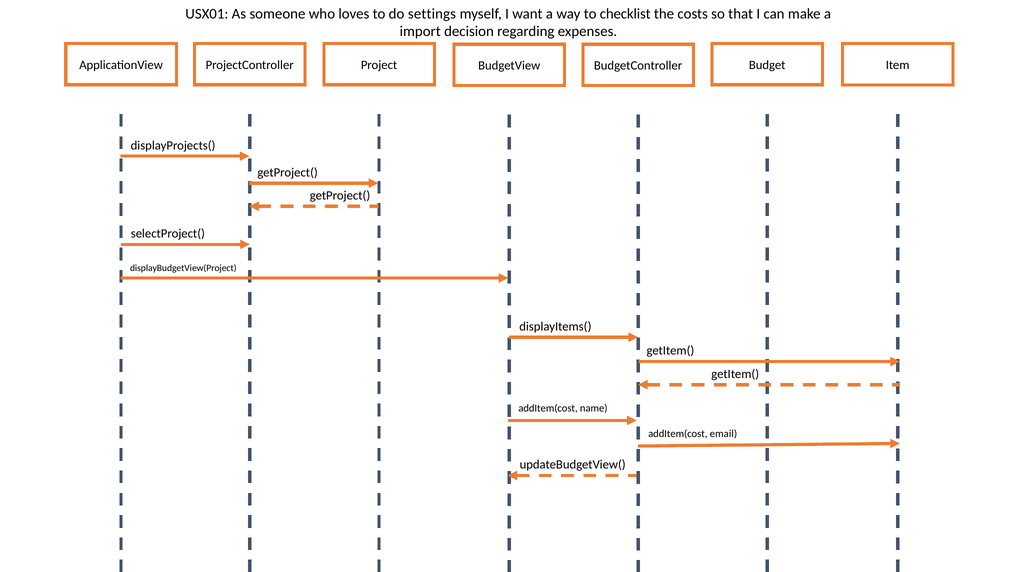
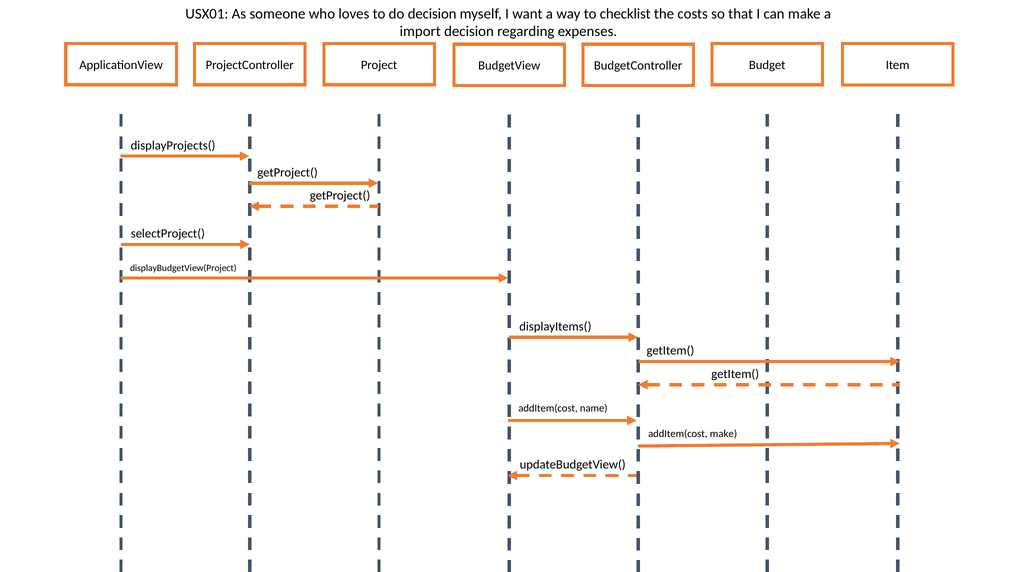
do settings: settings -> decision (432, 14)
addItem(cost email: email -> make (723, 434)
